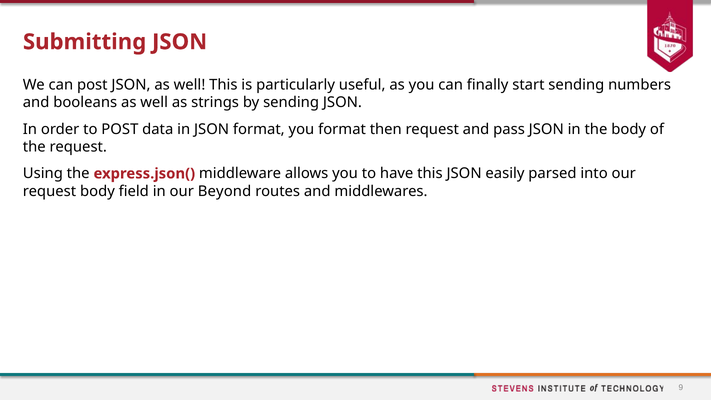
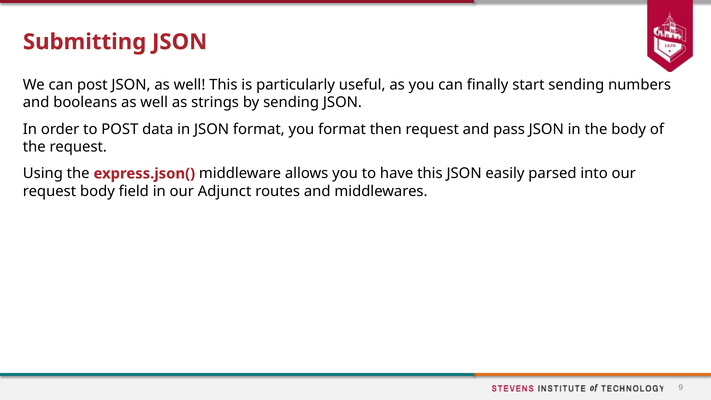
Beyond: Beyond -> Adjunct (225, 191)
